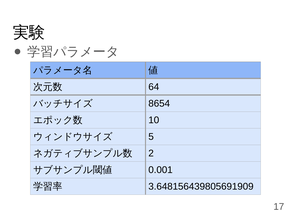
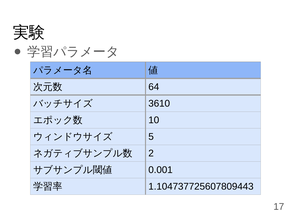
8654: 8654 -> 3610 (159, 104)
3.648156439805691909: 3.648156439805691909 -> 1.104737725607809443 (201, 187)
